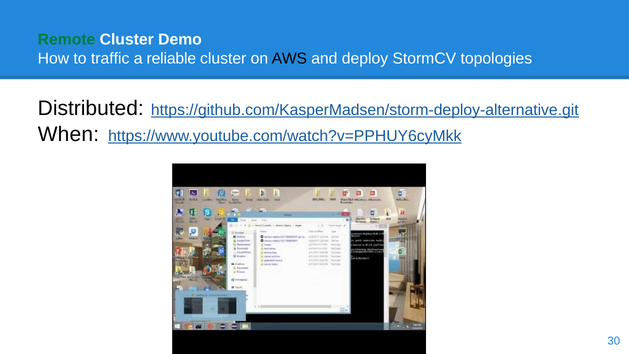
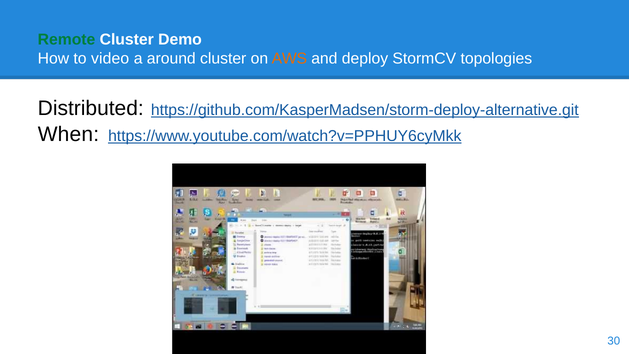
traffic: traffic -> video (110, 59)
reliable: reliable -> around (171, 59)
AWS colour: black -> orange (289, 59)
